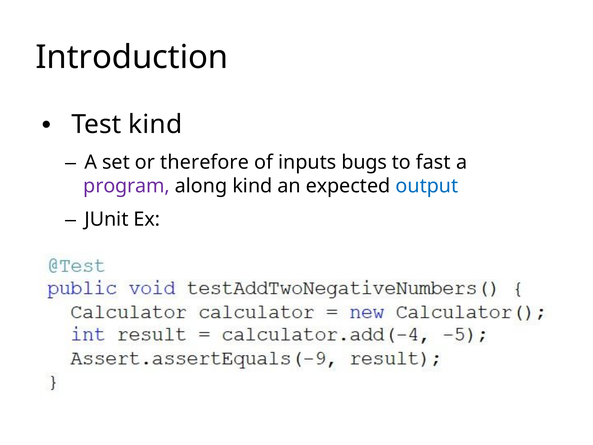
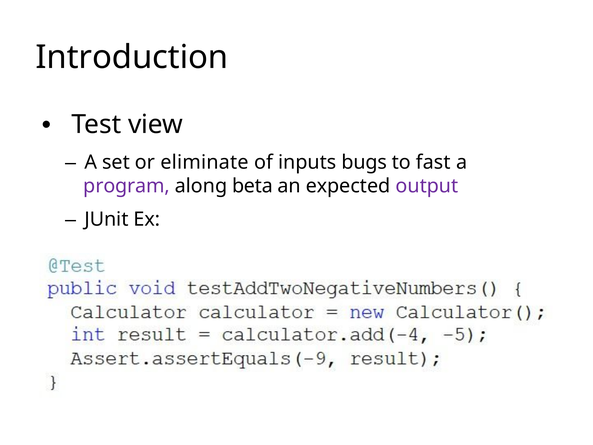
Test kind: kind -> view (156, 124)
therefore: therefore -> eliminate (205, 162)
along kind: kind -> beta (252, 186)
output colour: blue -> purple (427, 186)
